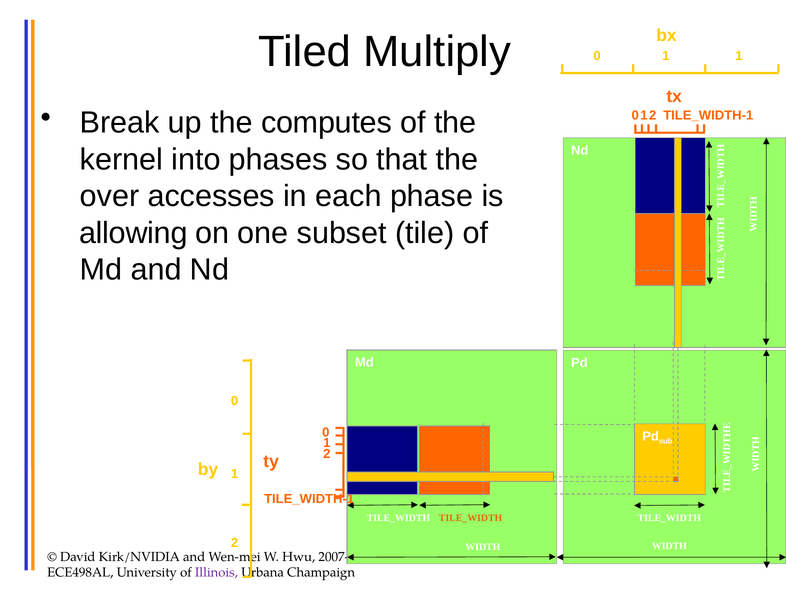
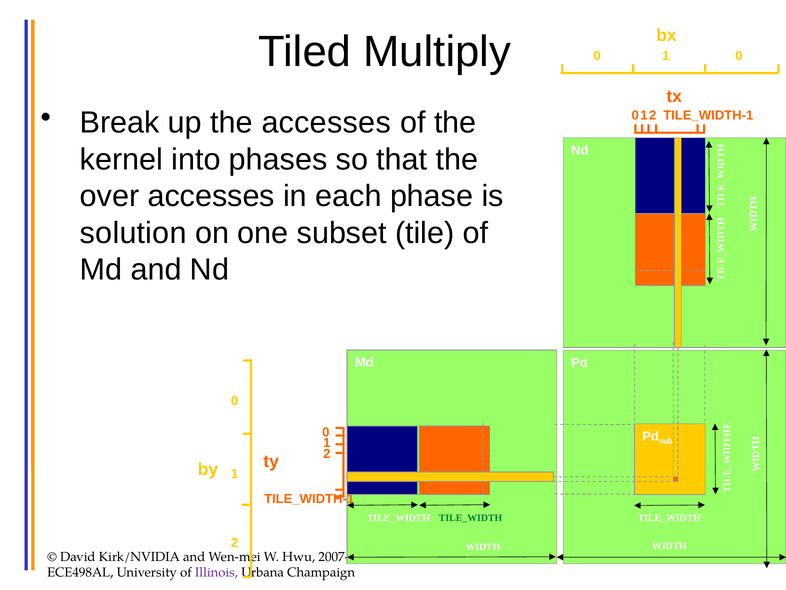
0 1 1: 1 -> 0 (739, 56)
the computes: computes -> accesses (326, 123)
allowing: allowing -> solution (133, 233)
TILE_WIDTH colour: orange -> green (471, 517)
